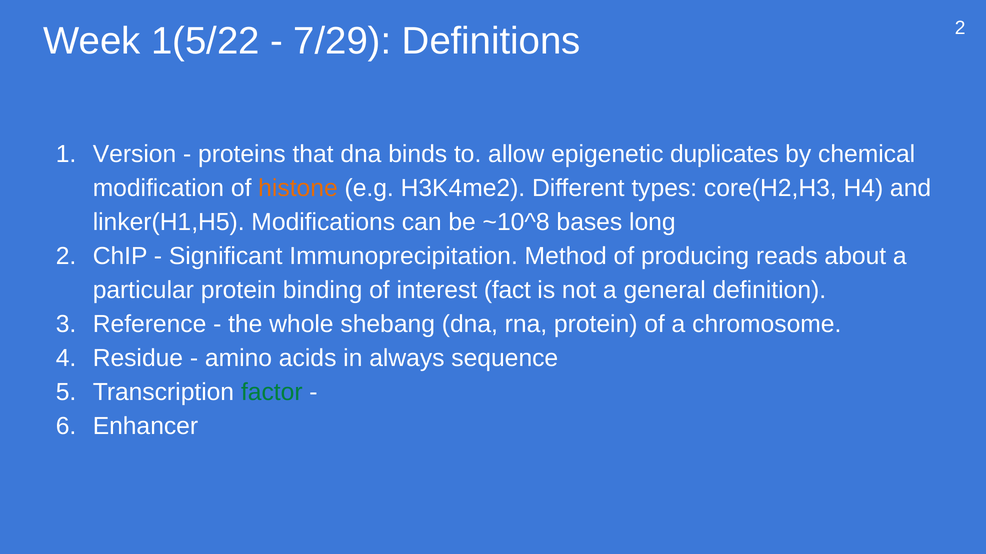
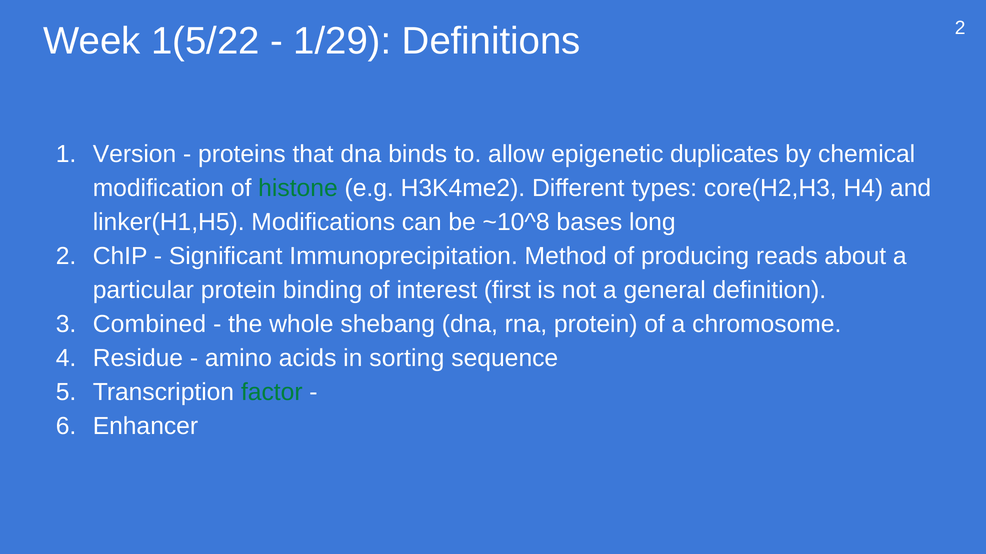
7/29: 7/29 -> 1/29 (342, 41)
histone colour: orange -> green (298, 188)
fact: fact -> first (507, 290)
Reference: Reference -> Combined (149, 324)
always: always -> sorting (407, 358)
